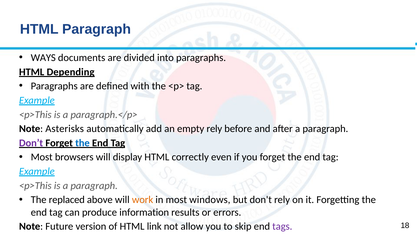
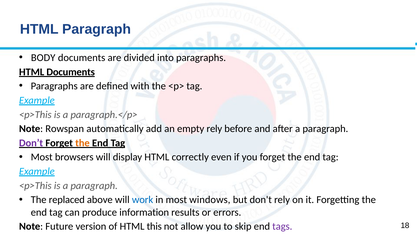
WAYS: WAYS -> BODY (43, 58)
HTML Depending: Depending -> Documents (71, 72)
Asterisks: Asterisks -> Rowspan (65, 129)
the colour: blue -> orange (82, 143)
work colour: orange -> blue (143, 199)
link: link -> this (154, 226)
